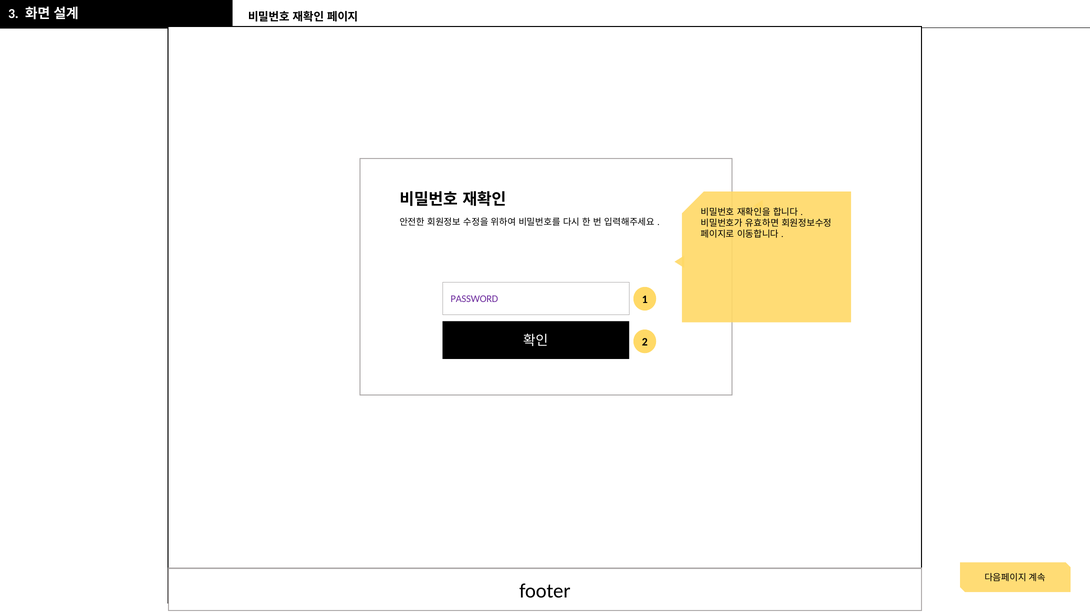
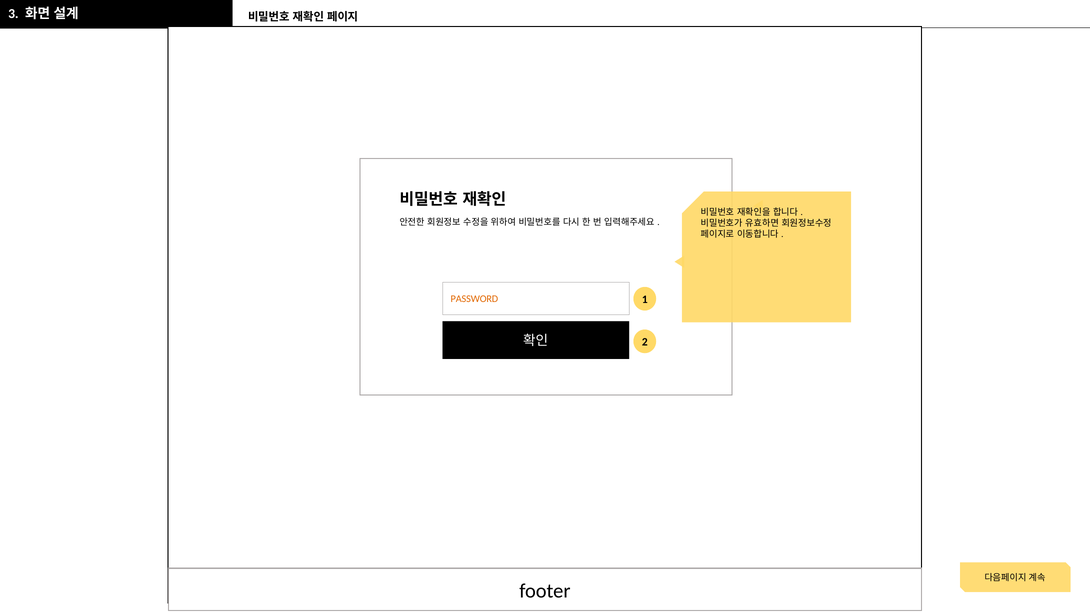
PASSWORD colour: purple -> orange (474, 299)
